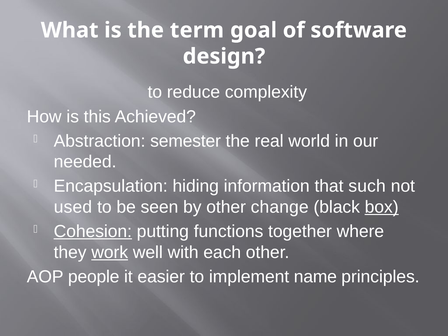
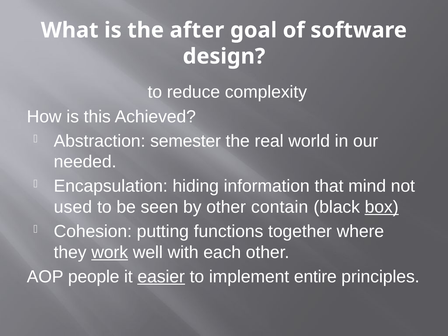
term: term -> after (197, 30)
such: such -> mind (367, 186)
change: change -> contain (280, 207)
Cohesion underline: present -> none (93, 231)
easier underline: none -> present (161, 277)
name: name -> entire (315, 277)
